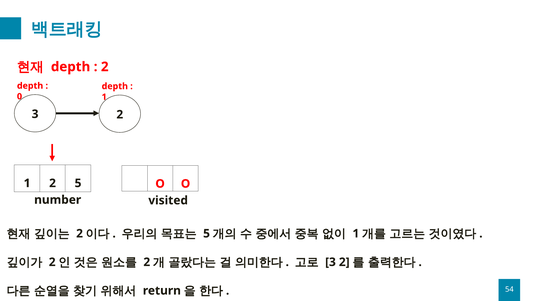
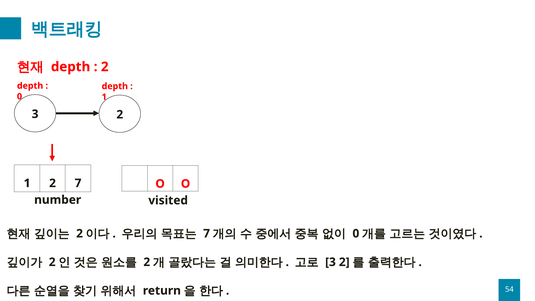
2 5: 5 -> 7 (78, 183)
5: 5 -> 7 (207, 233)
1: 1 -> 0 (356, 233)
